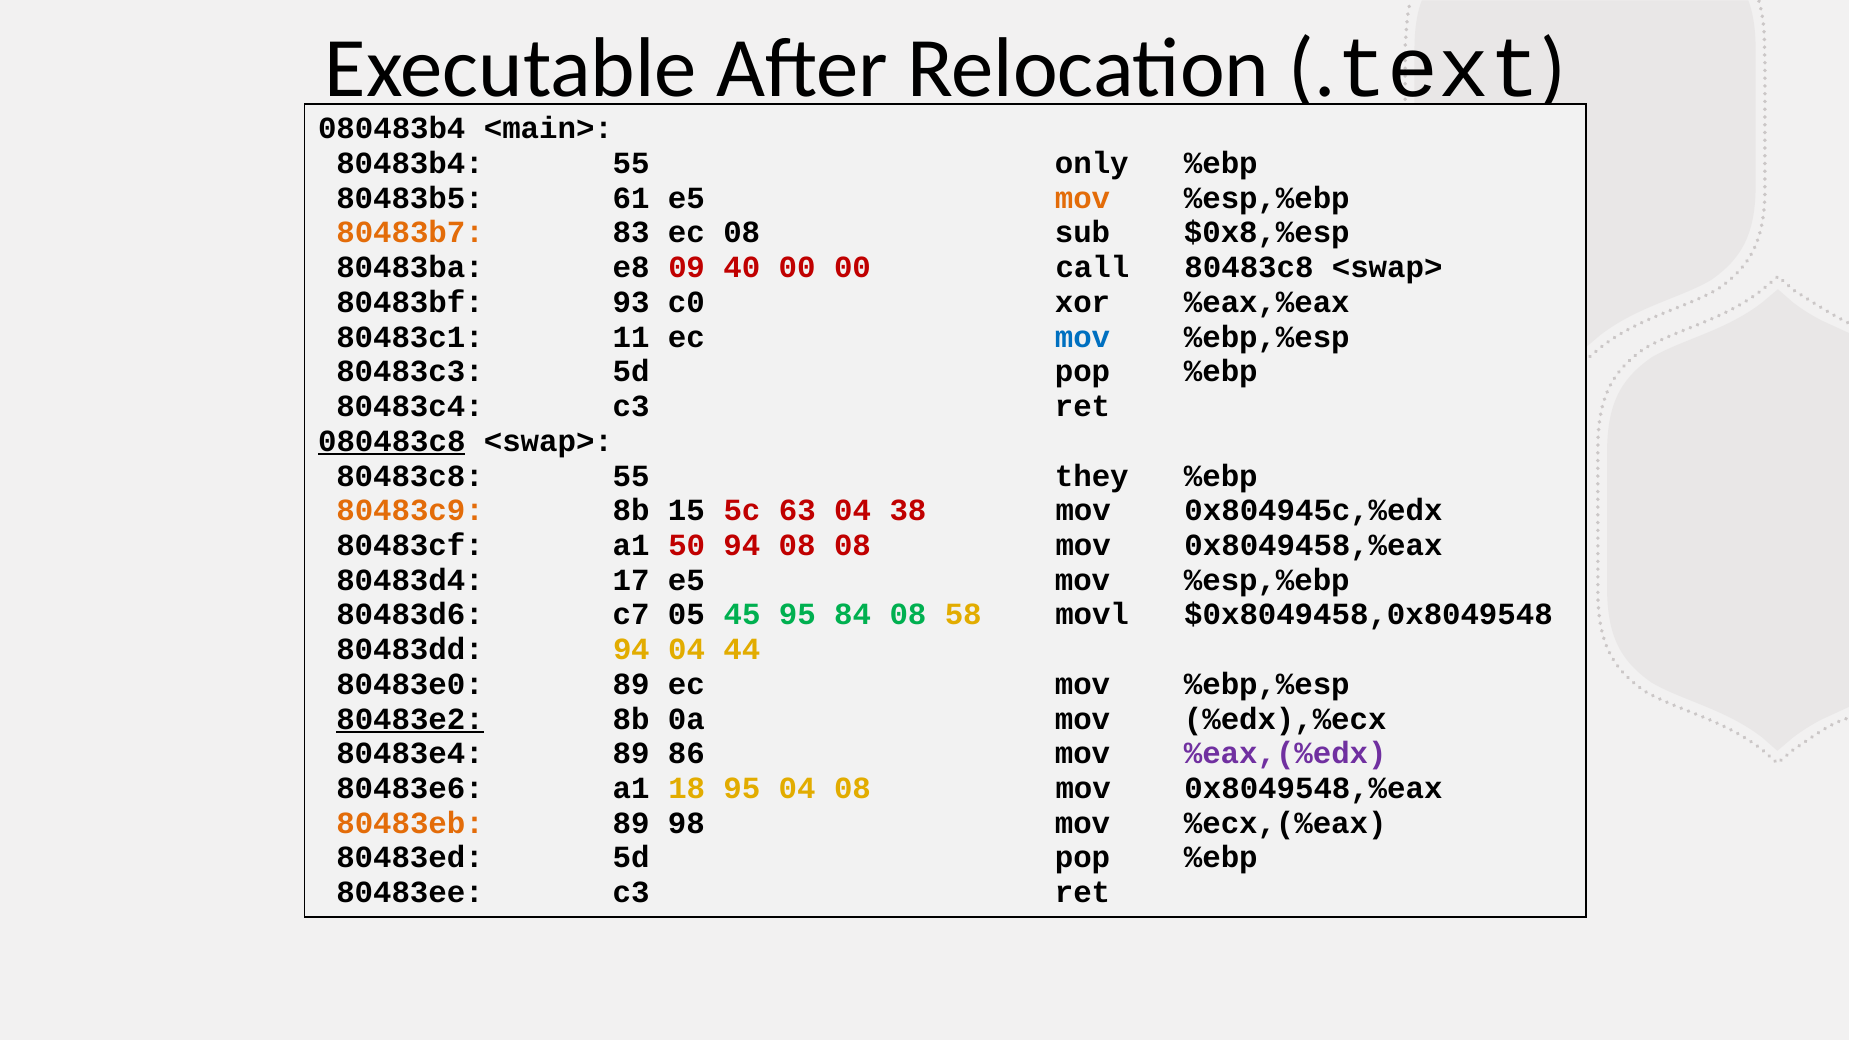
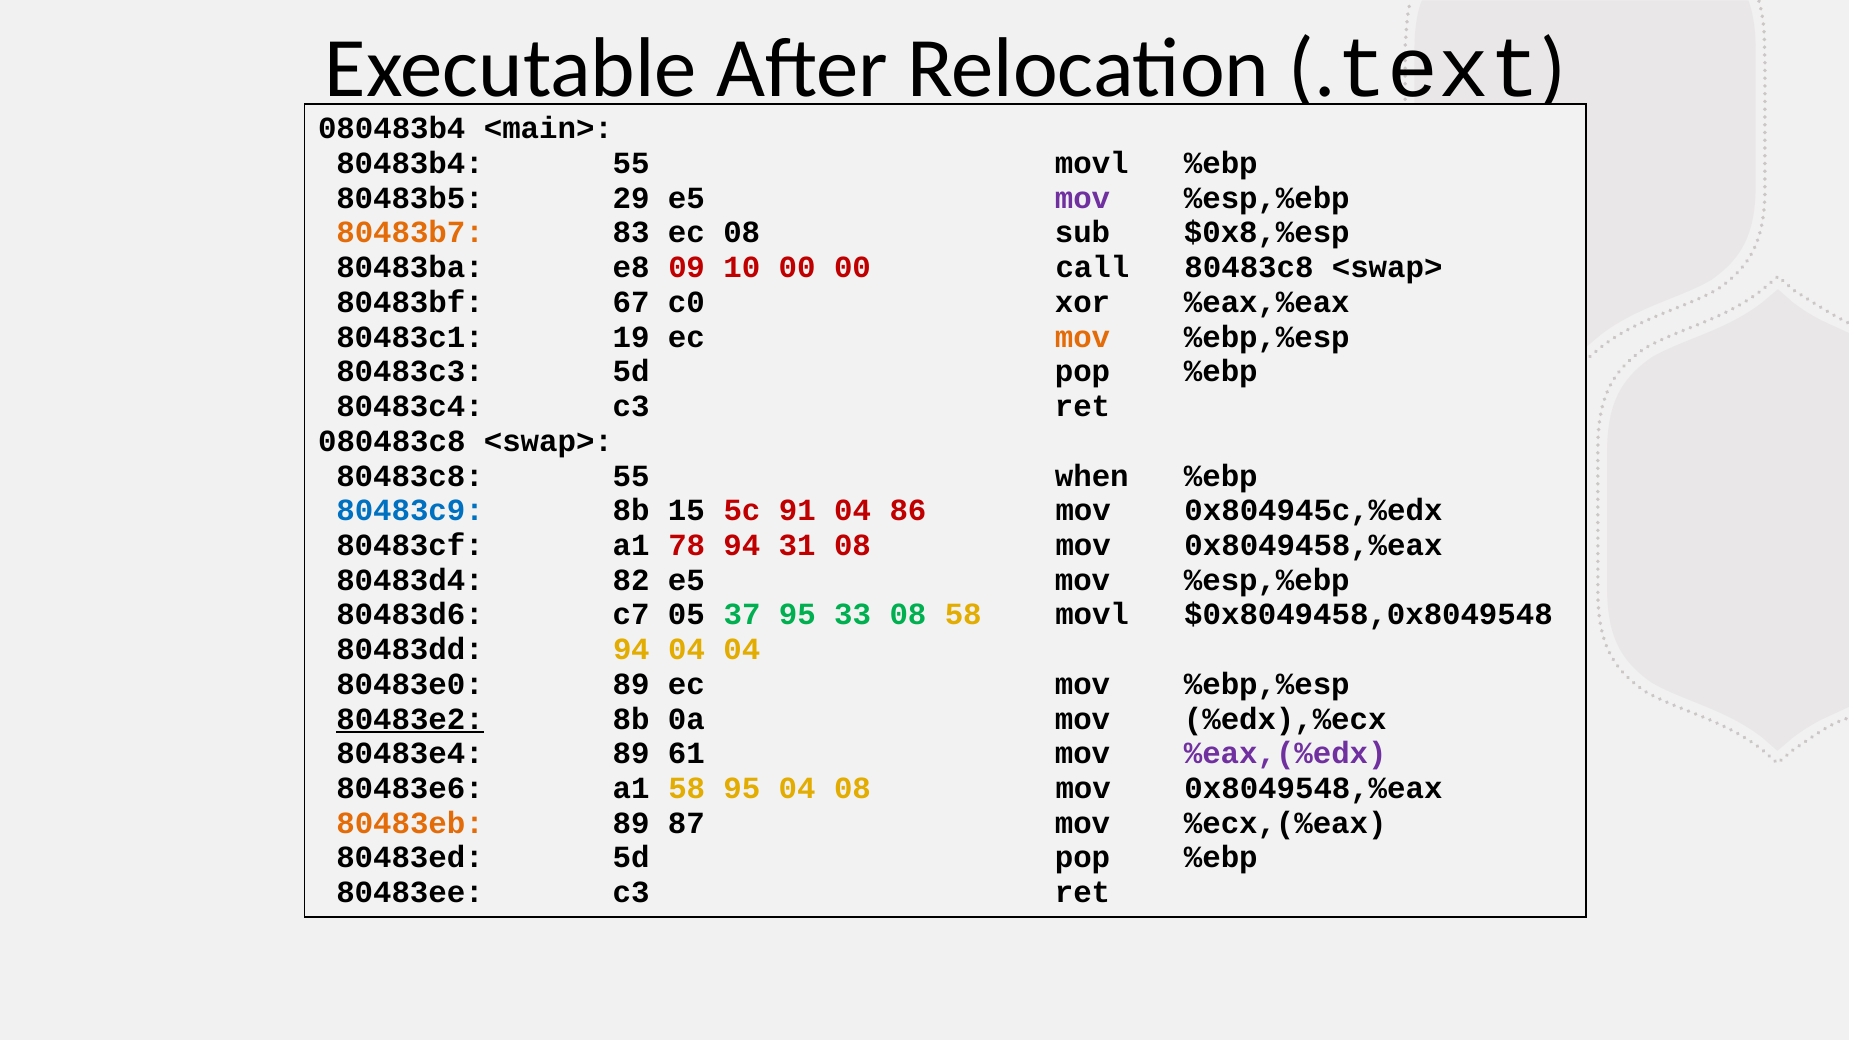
55 only: only -> movl (1092, 163)
61: 61 -> 29 (631, 198)
mov colour: orange -> purple (1083, 198)
40: 40 -> 10 (742, 268)
93: 93 -> 67 (631, 302)
11: 11 -> 19 (631, 337)
mov colour: blue -> orange (1083, 337)
080483c8 underline: present -> none (392, 441)
they: they -> when (1092, 476)
80483c9 colour: orange -> blue (410, 511)
63: 63 -> 91 (797, 511)
38: 38 -> 86 (908, 511)
50: 50 -> 78 (687, 545)
94 08: 08 -> 31 (797, 545)
17: 17 -> 82 (631, 580)
45: 45 -> 37 (742, 615)
84: 84 -> 33 (853, 615)
04 44: 44 -> 04 (742, 650)
86: 86 -> 61 (686, 754)
a1 18: 18 -> 58 (687, 788)
98: 98 -> 87 (686, 823)
